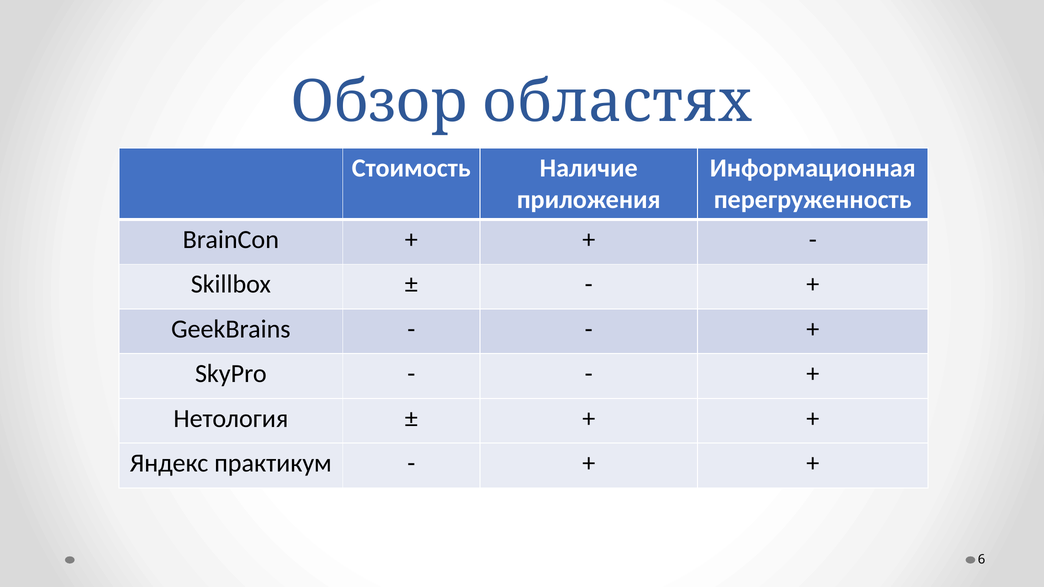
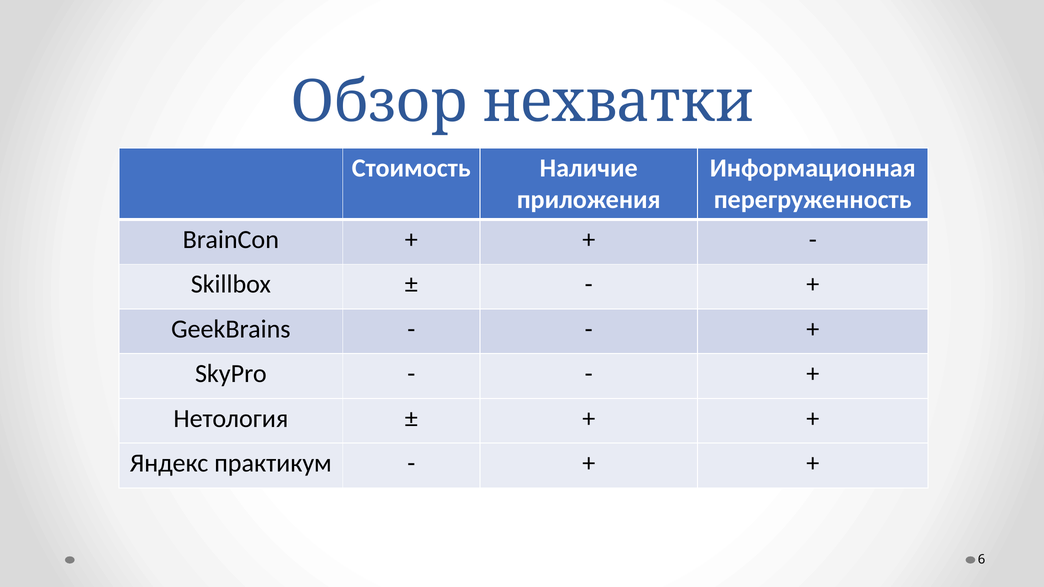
областях: областях -> нехватки (618, 102)
